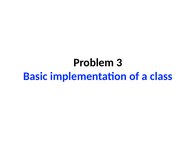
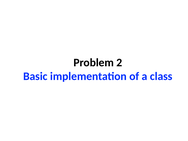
3: 3 -> 2 (119, 63)
